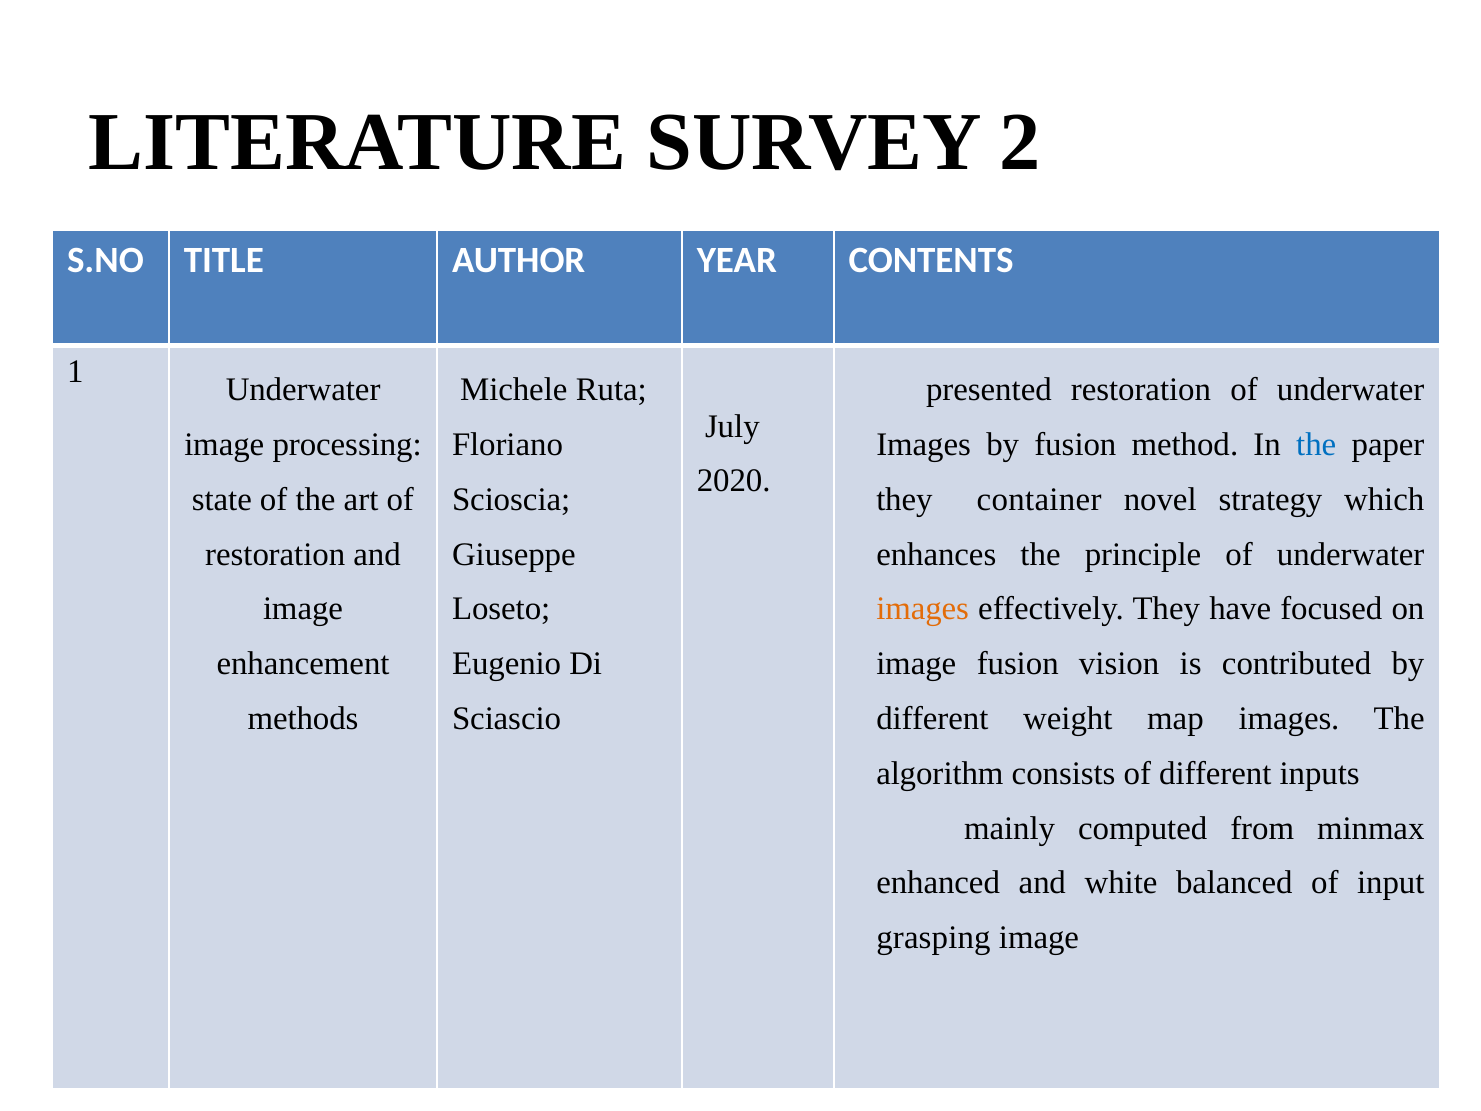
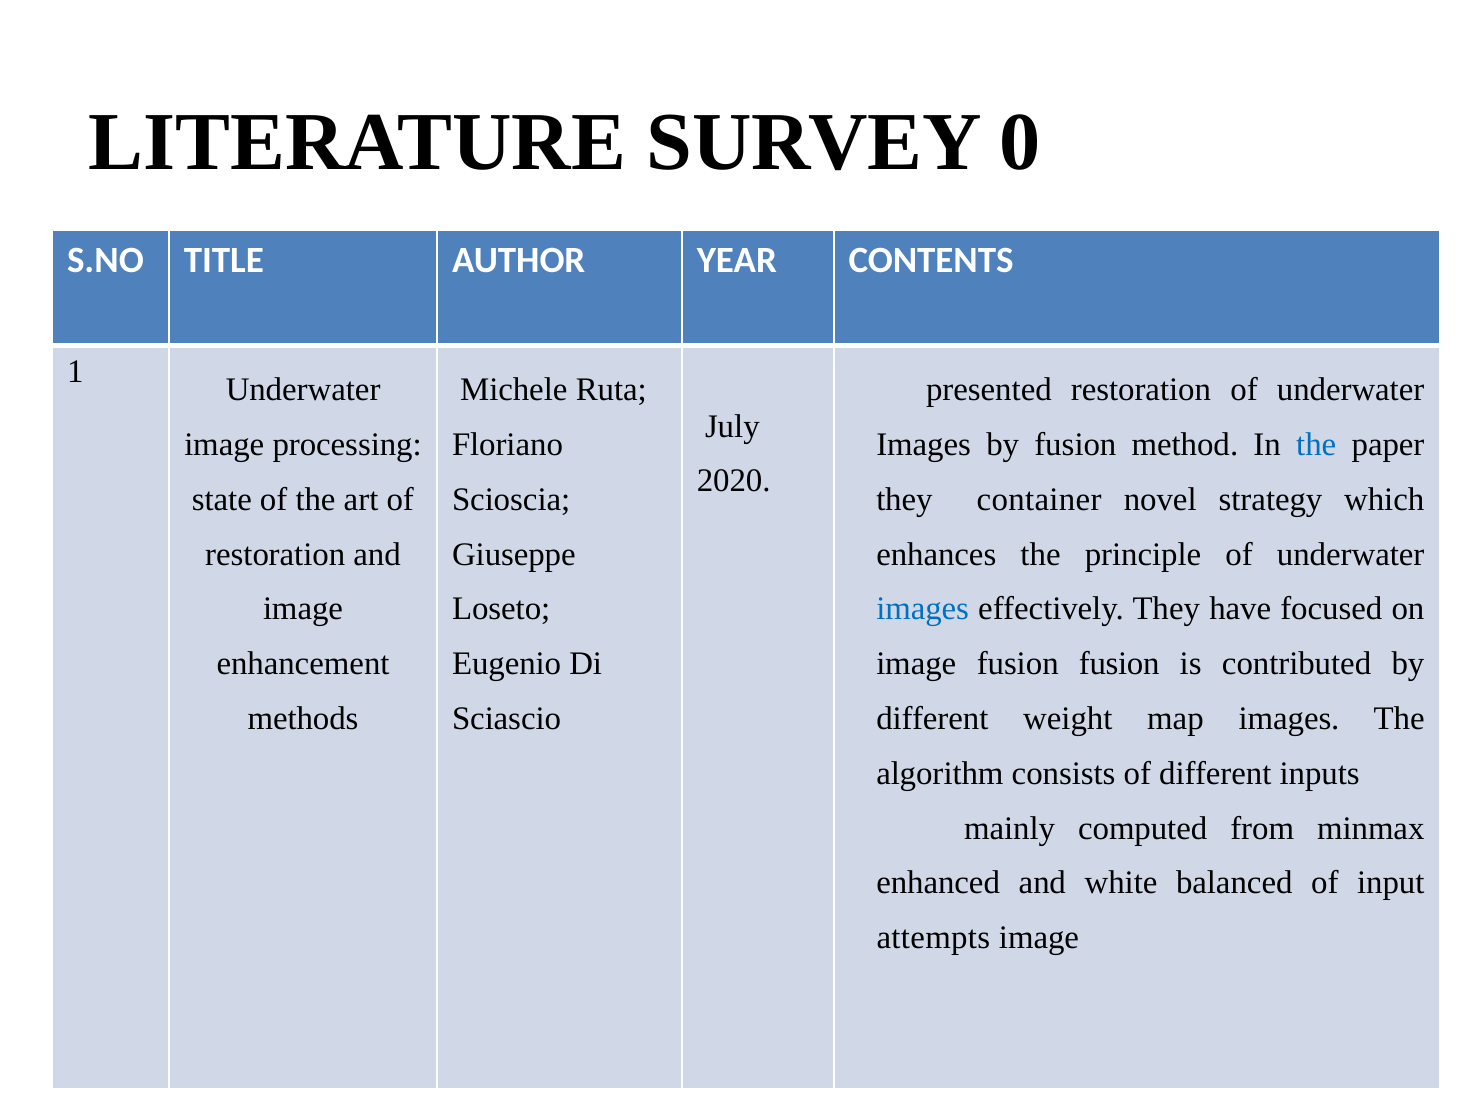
2: 2 -> 0 (1020, 143)
images colour: orange -> blue (923, 609)
fusion vision: vision -> fusion (1119, 664)
grasping: grasping -> attempts (933, 938)
